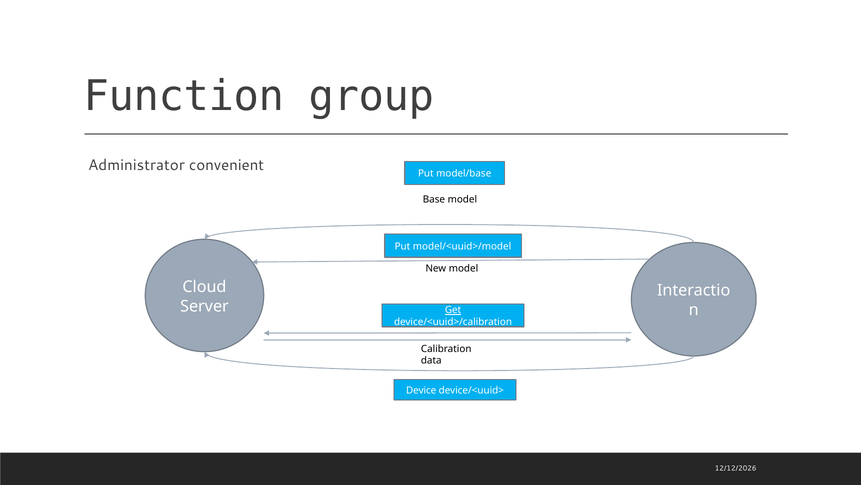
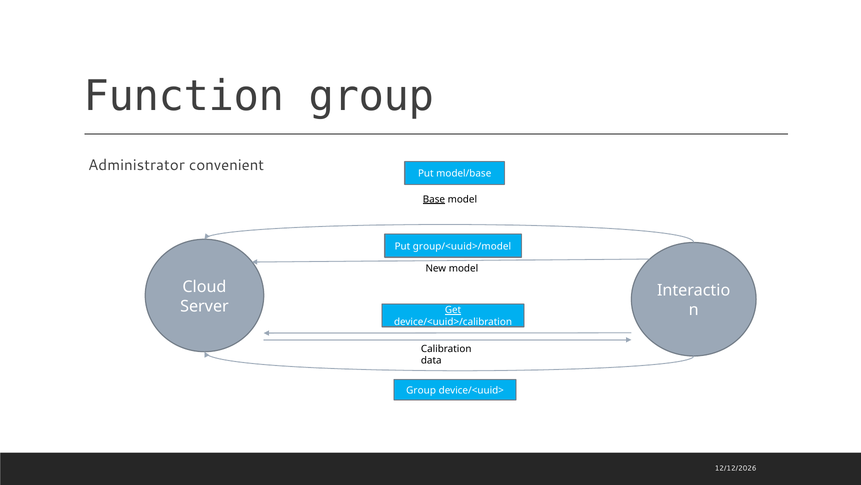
Base underline: none -> present (434, 199)
model/<uuid>/model: model/<uuid>/model -> group/<uuid>/model (462, 246)
Device: Device -> Group (421, 390)
